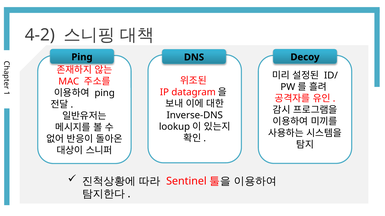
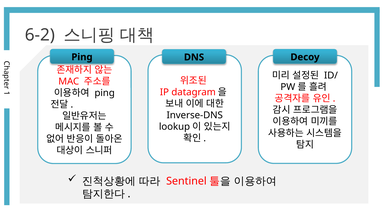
4-2: 4-2 -> 6-2 (40, 35)
